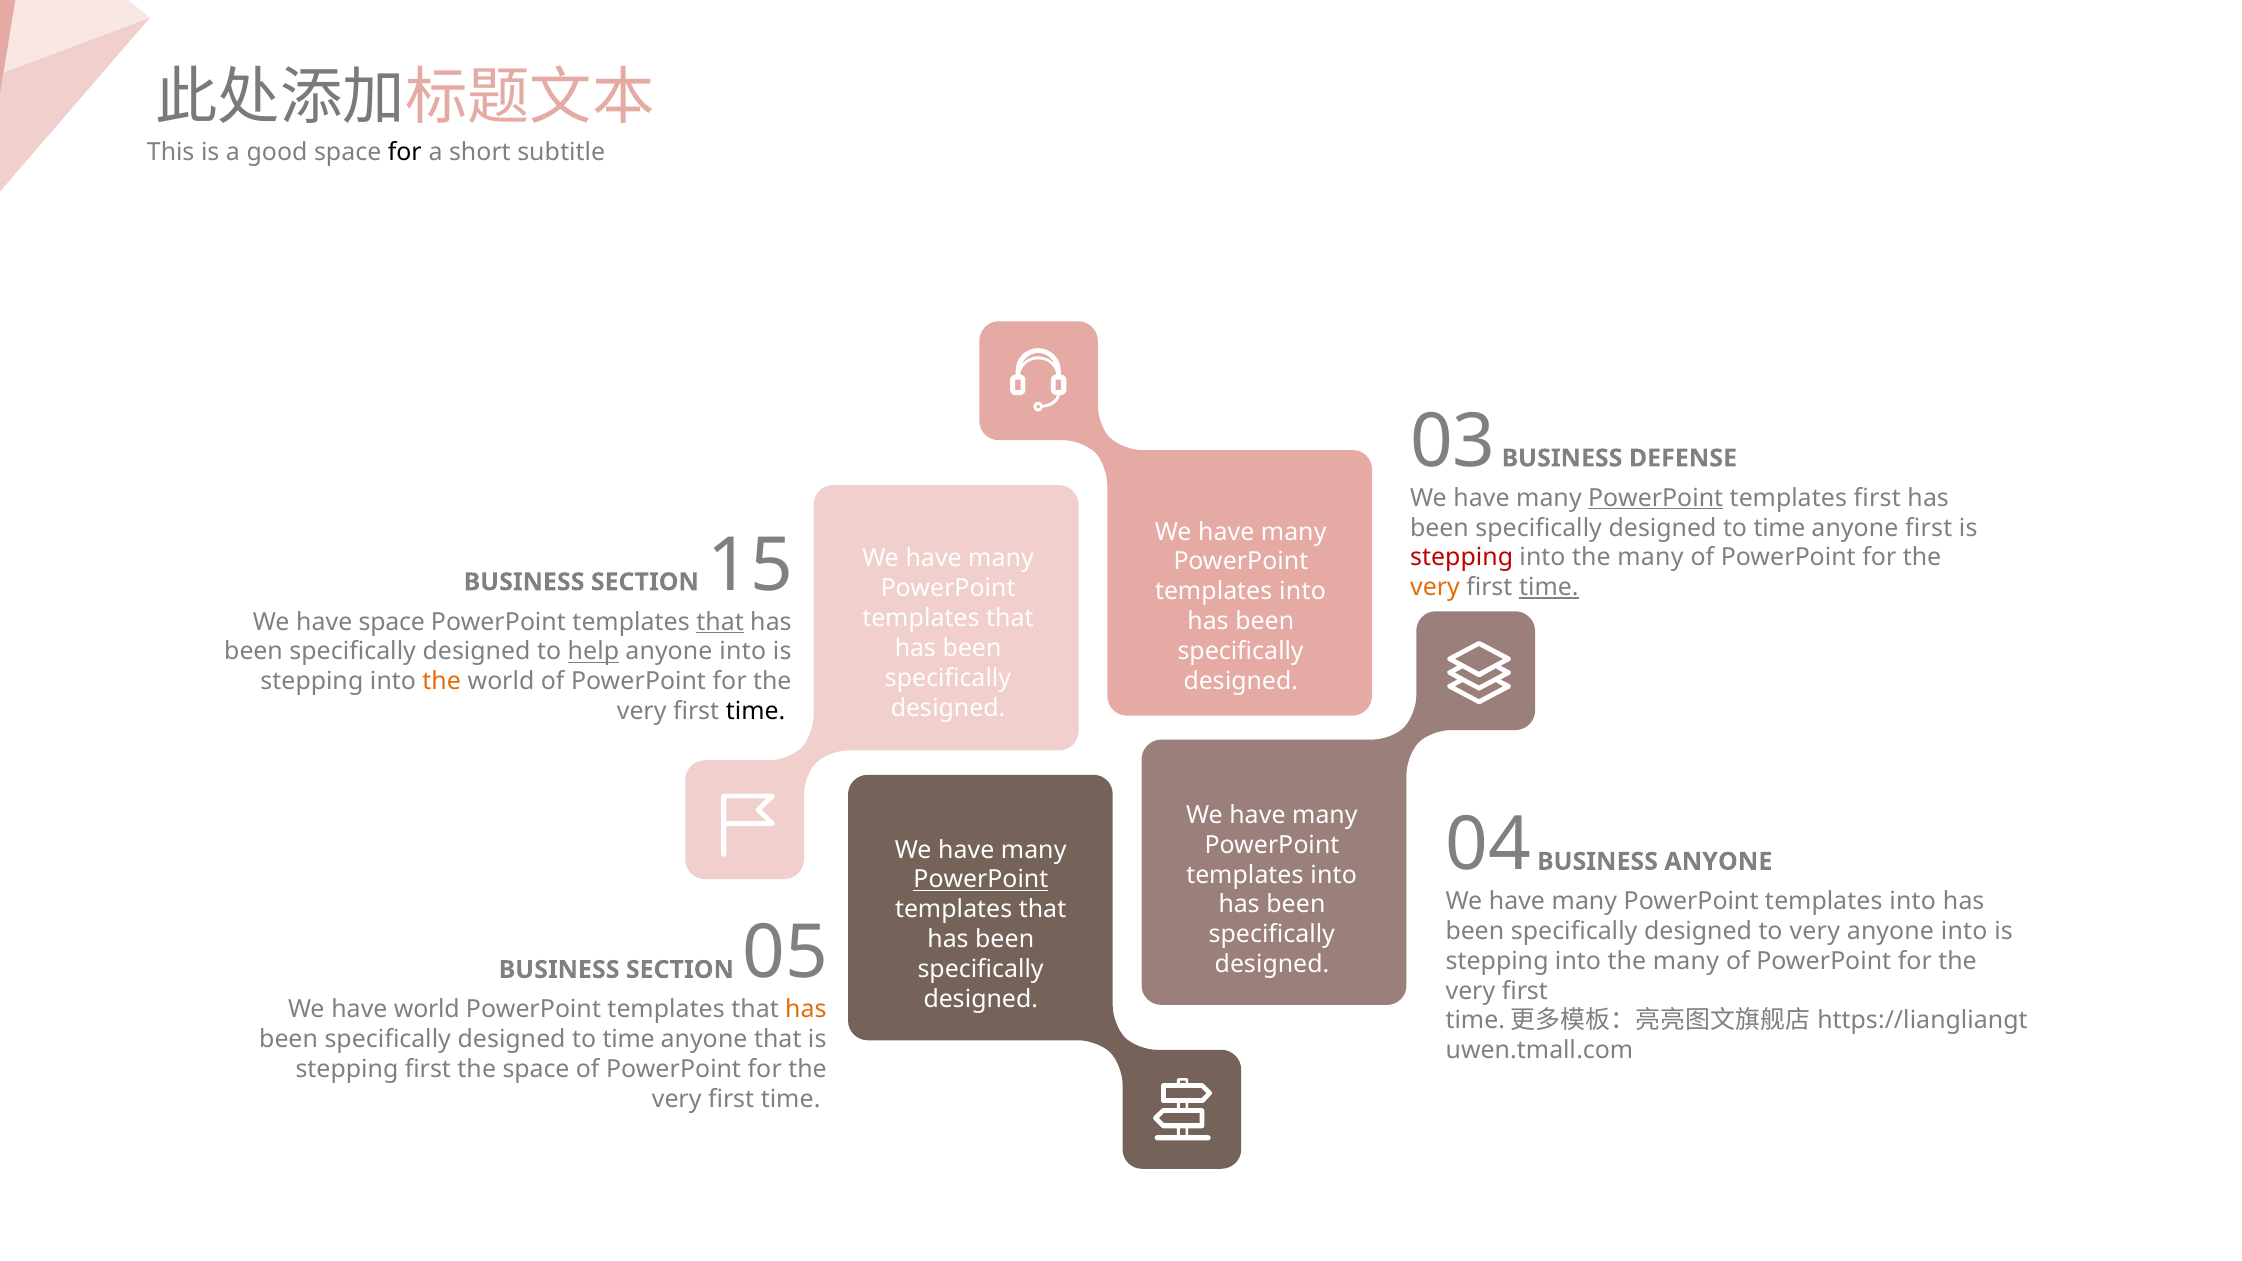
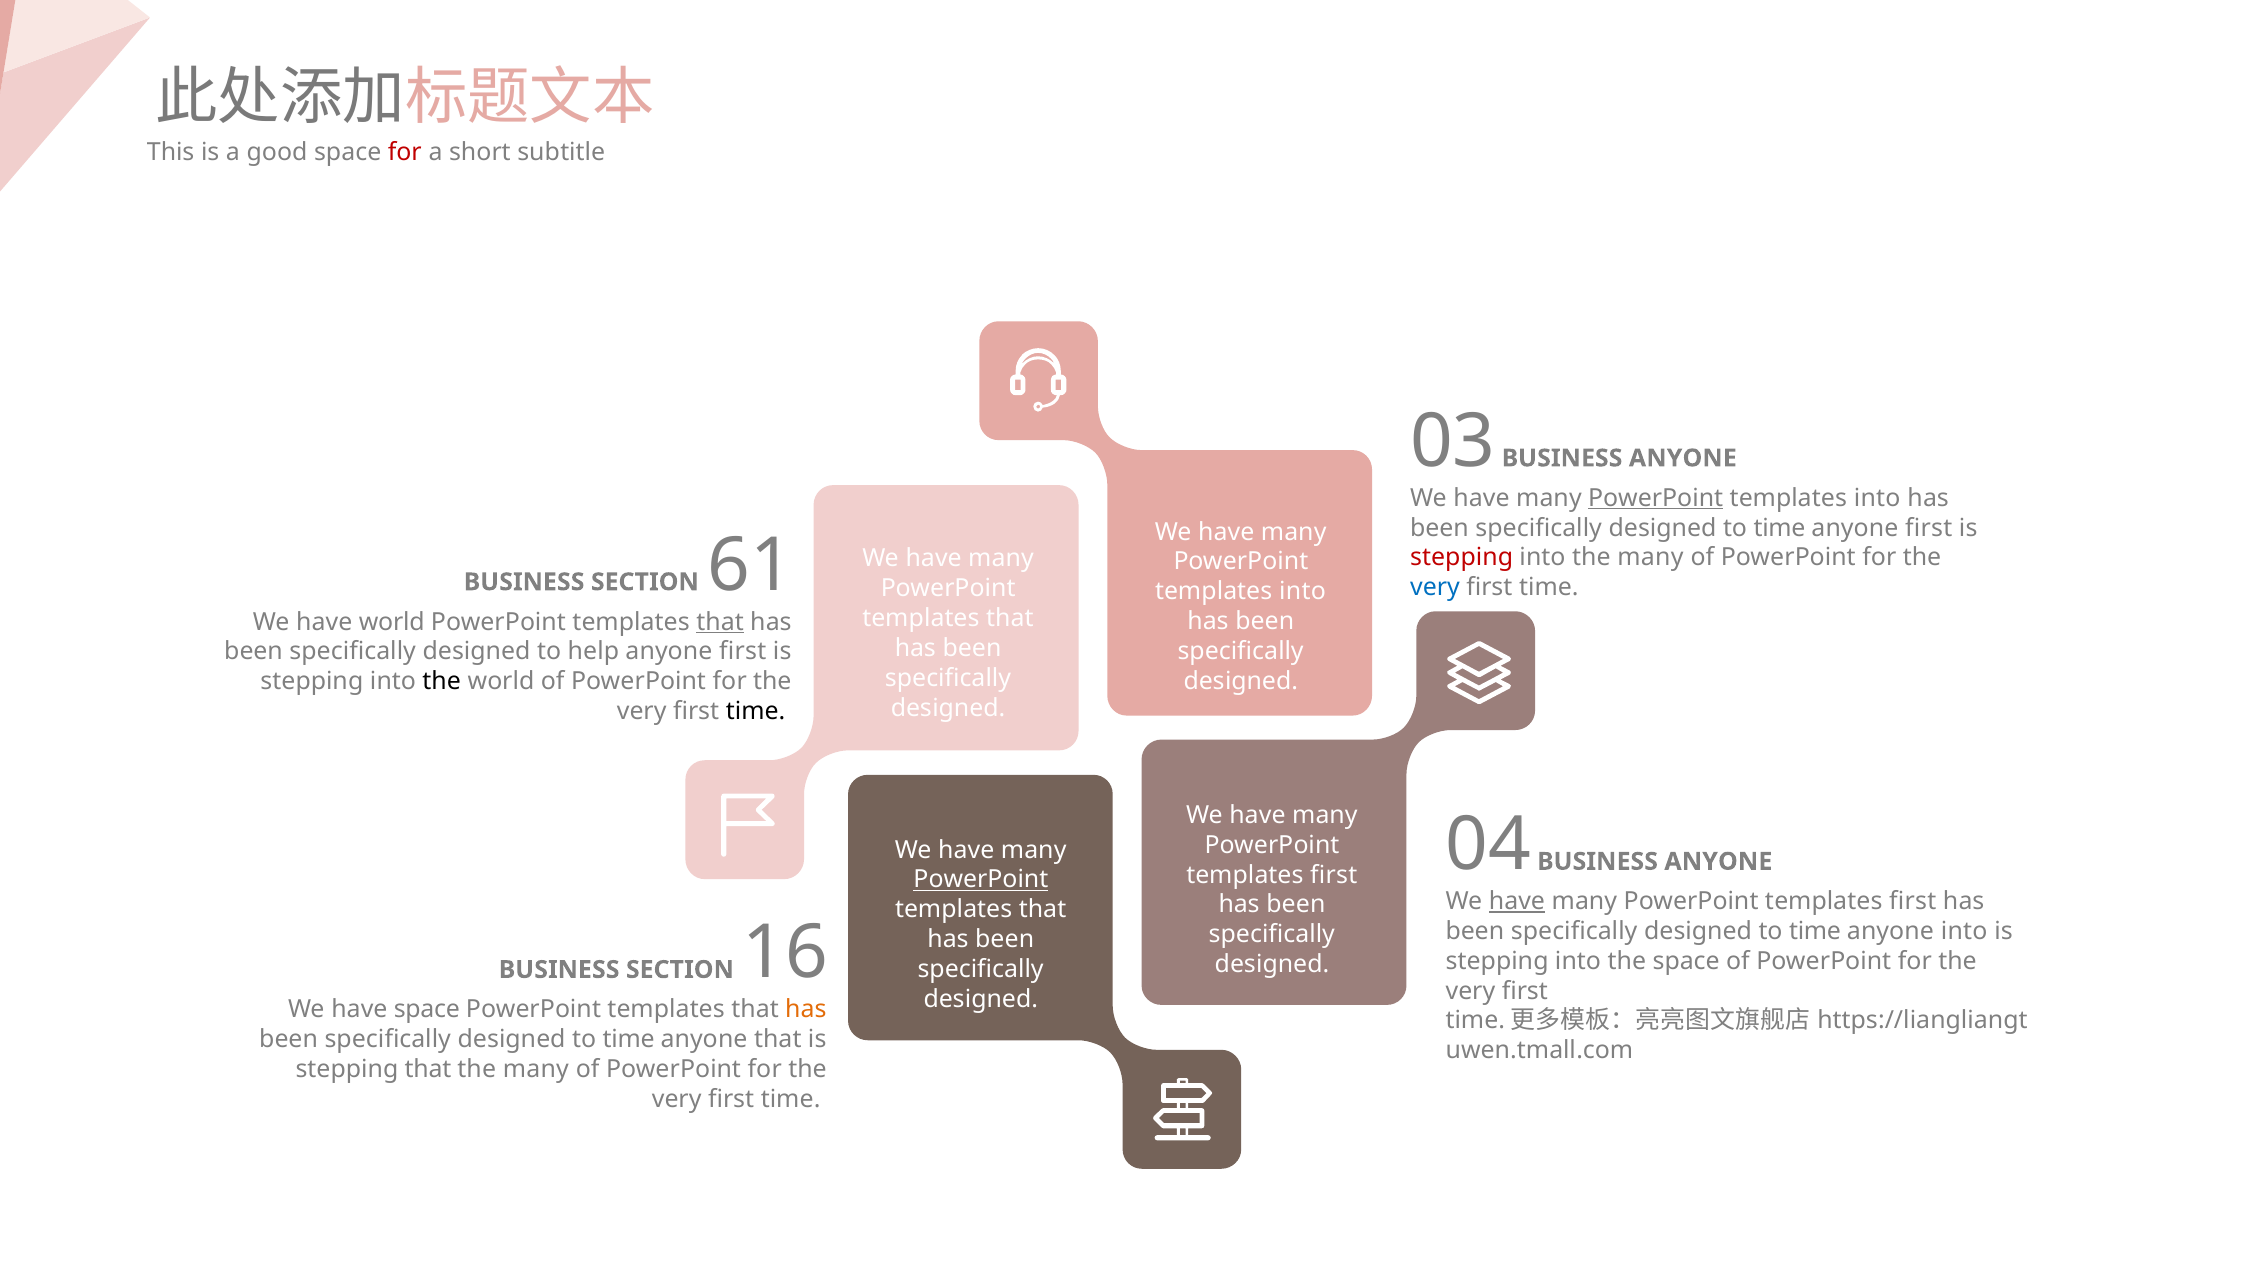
for colour: black -> red (405, 153)
03 BUSINESS DEFENSE: DEFENSE -> ANYONE (1683, 458)
first: first -> into (1877, 498)
15: 15 -> 61 (750, 566)
very colour: orange -> blue (1435, 588)
time underline: present -> none (1549, 588)
have space: space -> world (392, 622)
help underline: present -> none (593, 652)
into: into -> first (743, 652)
the colour: orange -> black (442, 682)
into: into -> first (1334, 875)
have underline: none -> present (1517, 901)
into: into -> first (1913, 901)
very: very -> time (1815, 931)
many: many -> space (1686, 961)
05: 05 -> 16 (785, 953)
have world: world -> space (427, 1010)
stepping first: first -> that (428, 1069)
space: space -> many (536, 1069)
